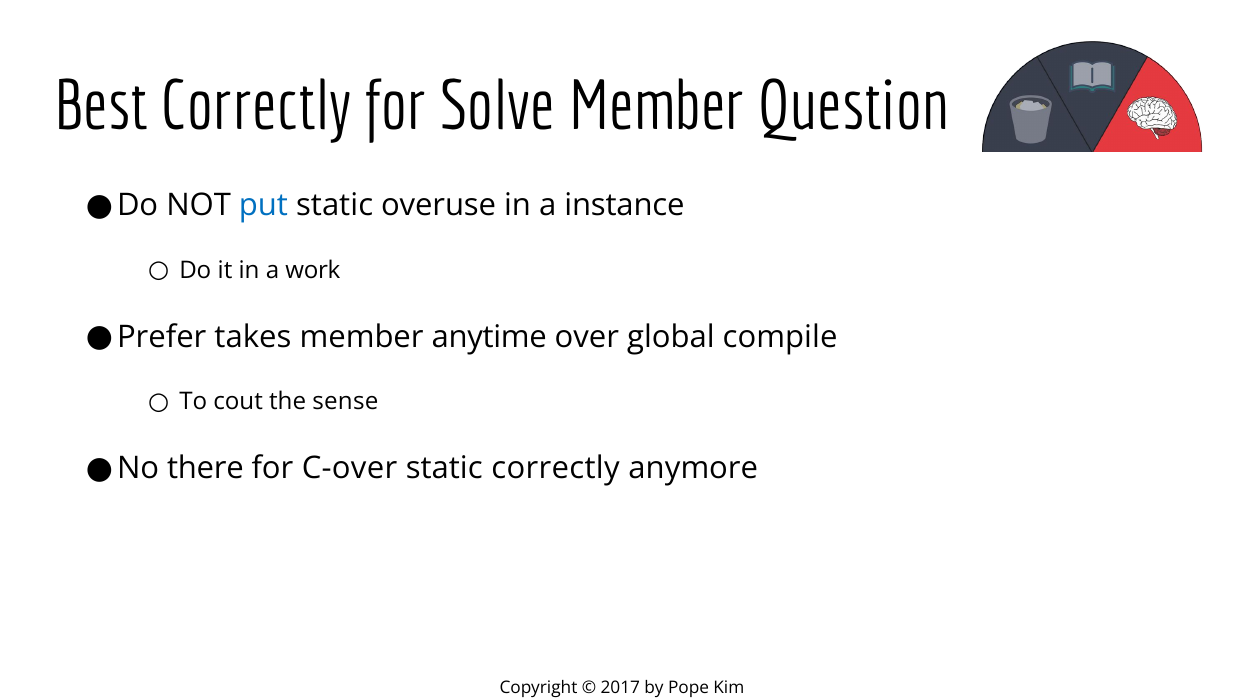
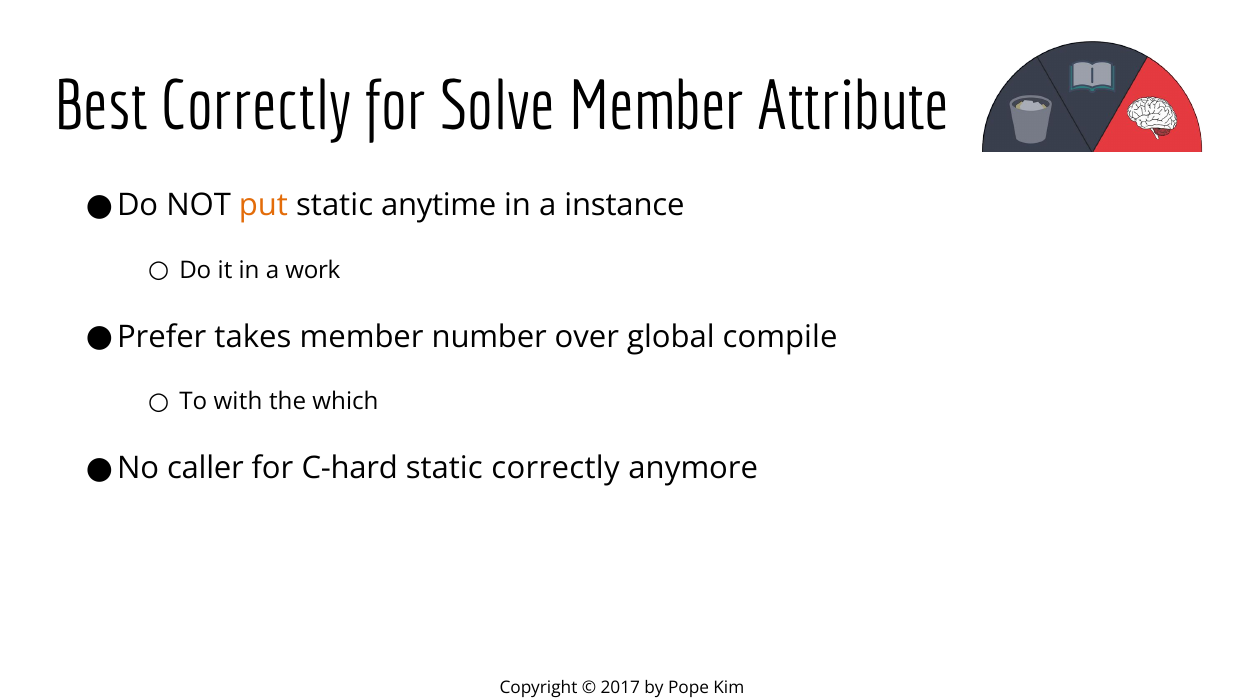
Question: Question -> Attribute (853, 107)
put colour: blue -> orange (264, 206)
overuse: overuse -> anytime (439, 206)
anytime: anytime -> number (489, 337)
cout: cout -> with (238, 402)
sense: sense -> which (345, 402)
there: there -> caller (205, 469)
C-over: C-over -> C-hard (350, 469)
